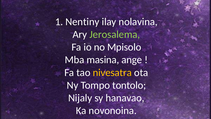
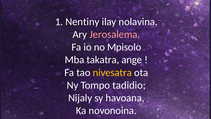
Jerosalema colour: light green -> pink (115, 34)
masina: masina -> takatra (103, 60)
tontolo: tontolo -> tadidio (129, 85)
hanavao: hanavao -> havoana (125, 98)
